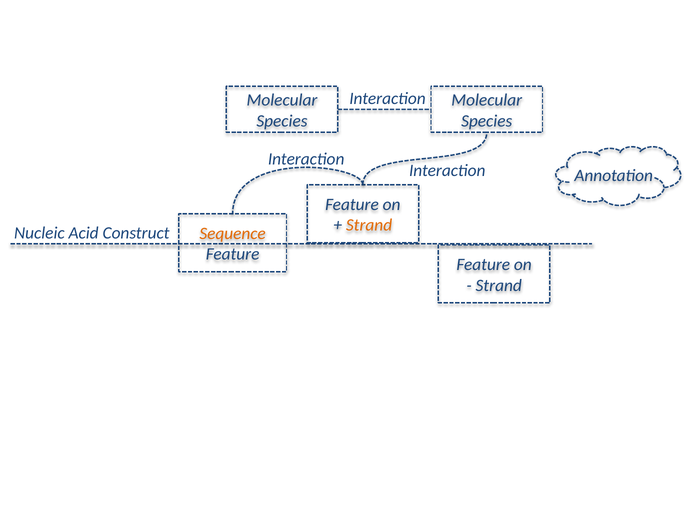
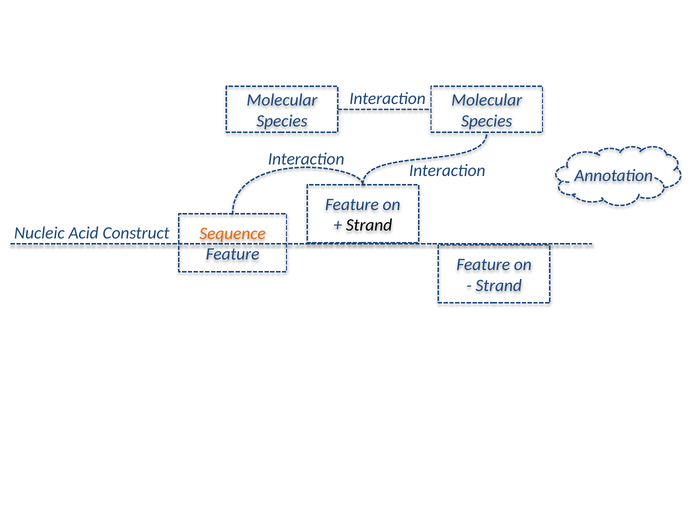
Strand colour: orange -> black (369, 225)
